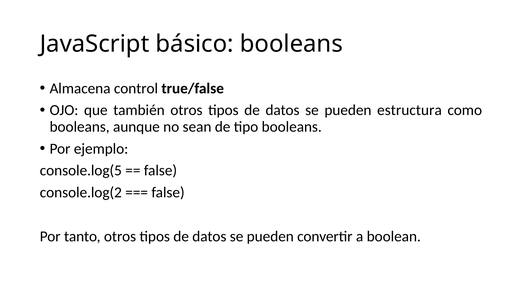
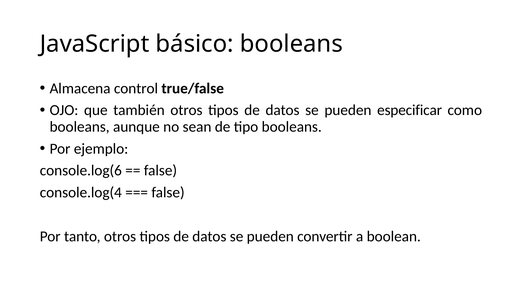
estructura: estructura -> especificar (410, 110)
console.log(5: console.log(5 -> console.log(6 (81, 170)
console.log(2: console.log(2 -> console.log(4 (81, 192)
